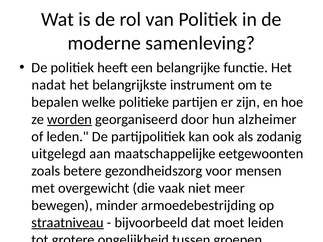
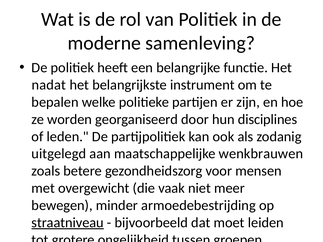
worden underline: present -> none (70, 119)
alzheimer: alzheimer -> disciplines (268, 119)
eetgewoonten: eetgewoonten -> wenkbrauwen (261, 154)
